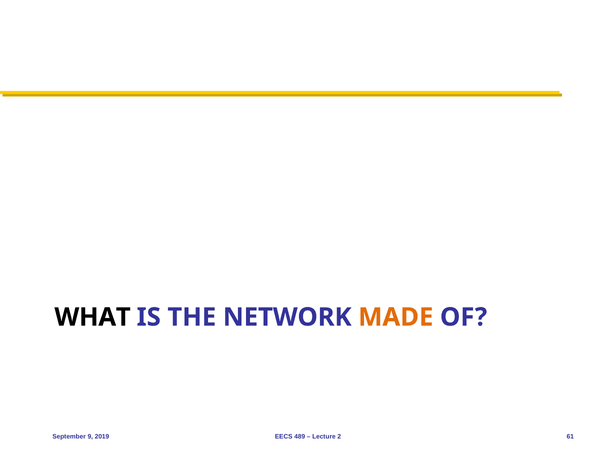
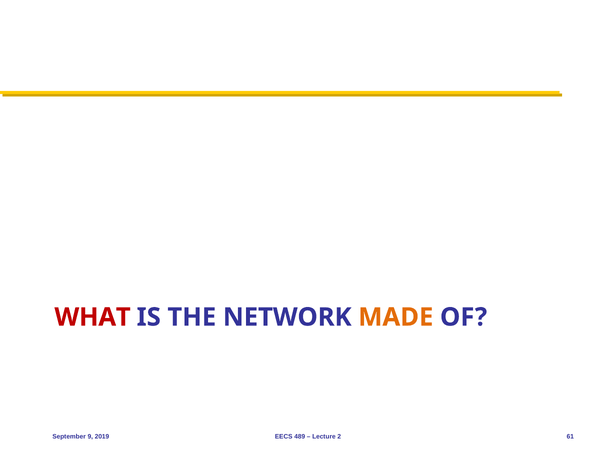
WHAT colour: black -> red (93, 317)
